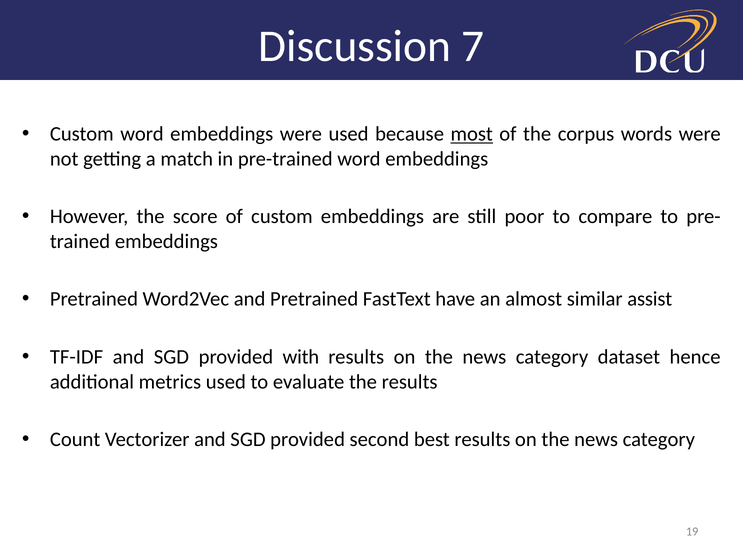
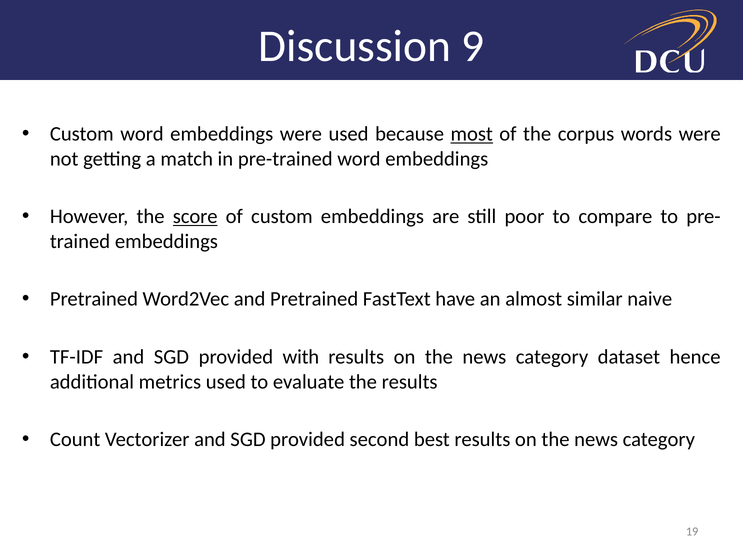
7: 7 -> 9 (473, 46)
score underline: none -> present (195, 217)
assist: assist -> naive (650, 299)
